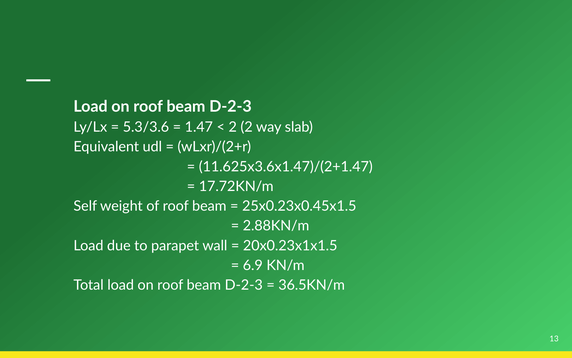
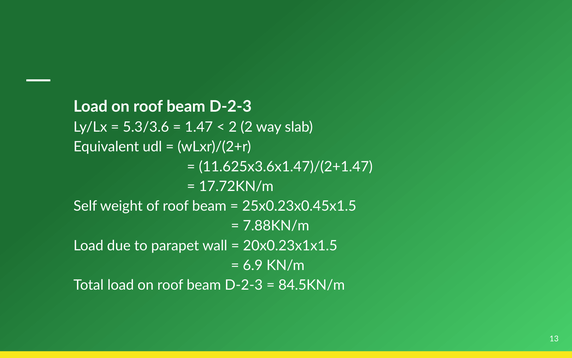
2.88KN/m: 2.88KN/m -> 7.88KN/m (276, 226)
36.5KN/m: 36.5KN/m -> 84.5KN/m (312, 285)
